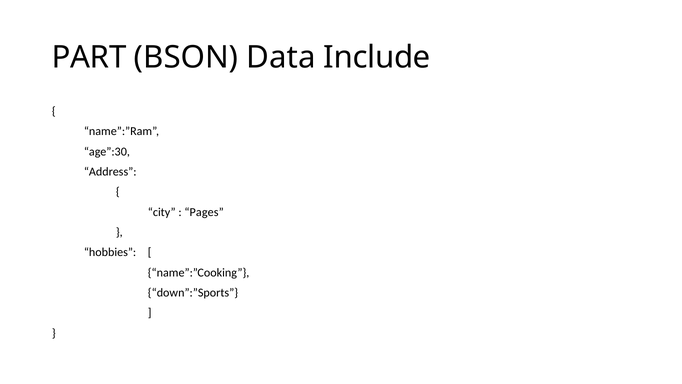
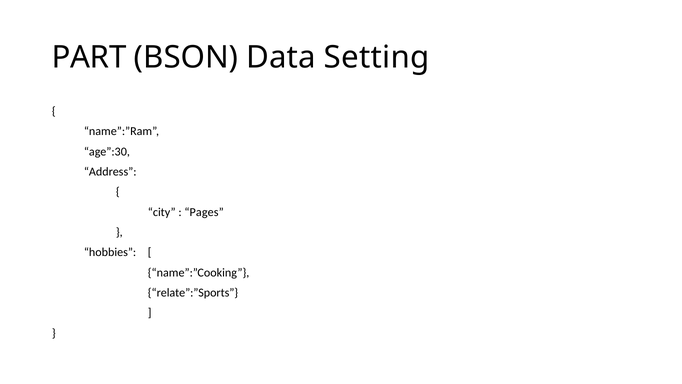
Include: Include -> Setting (377, 57)
down”:”Sports: down”:”Sports -> relate”:”Sports (193, 293)
